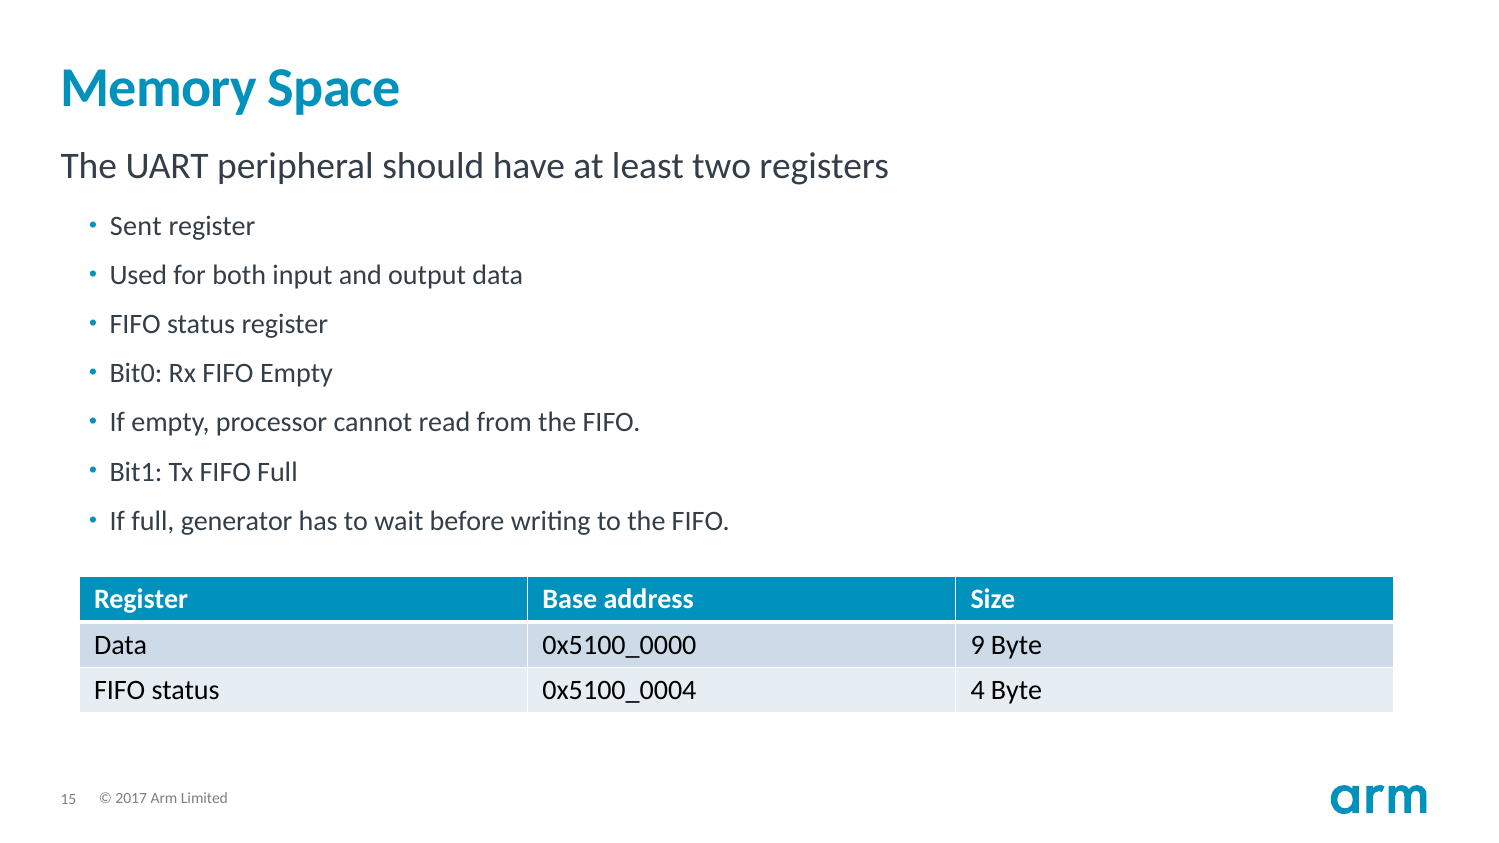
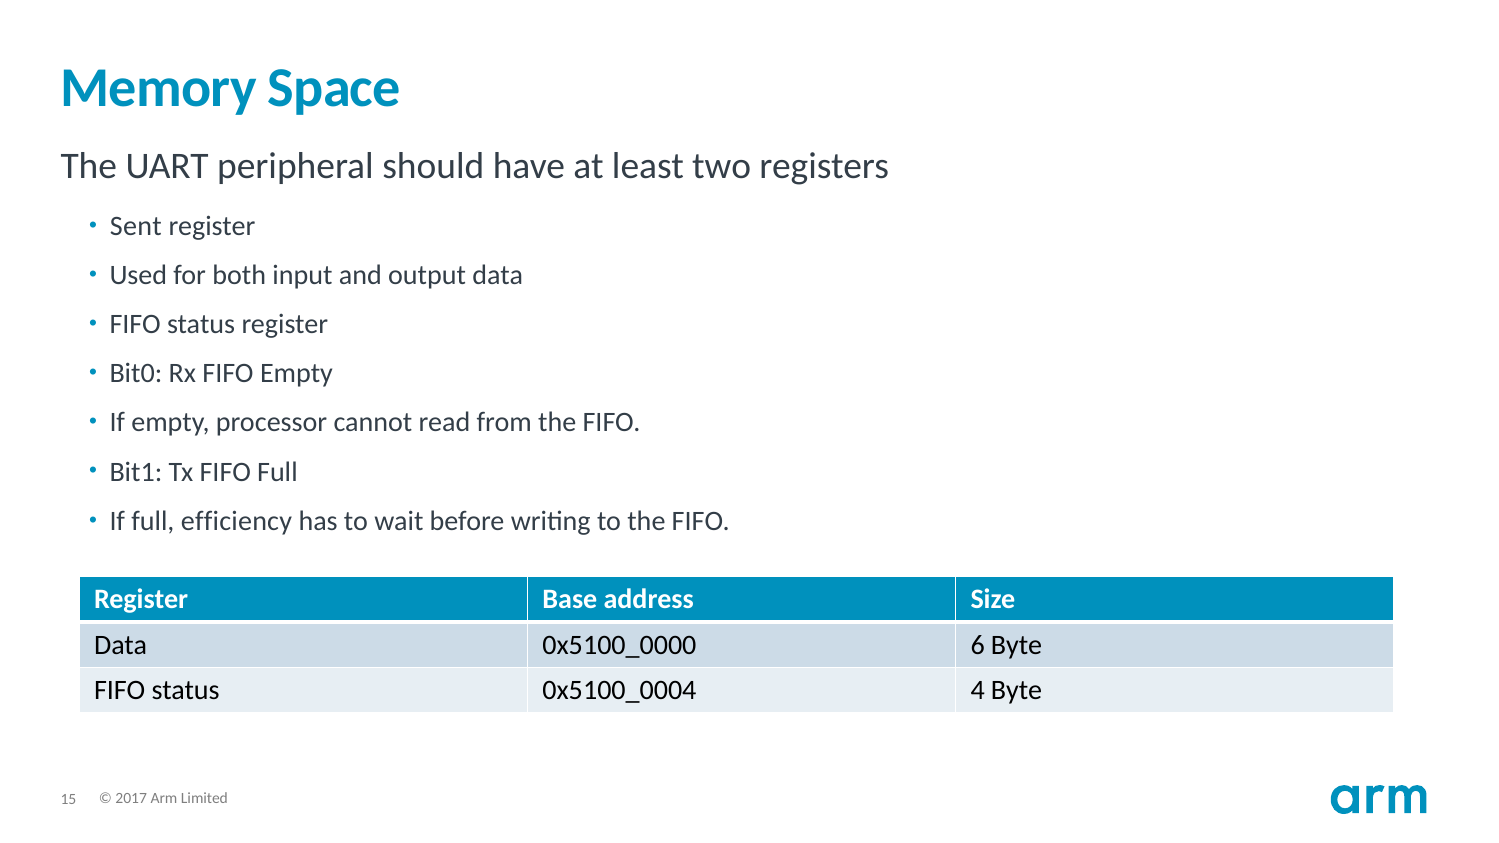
generator: generator -> efficiency (236, 521)
9: 9 -> 6 (978, 645)
